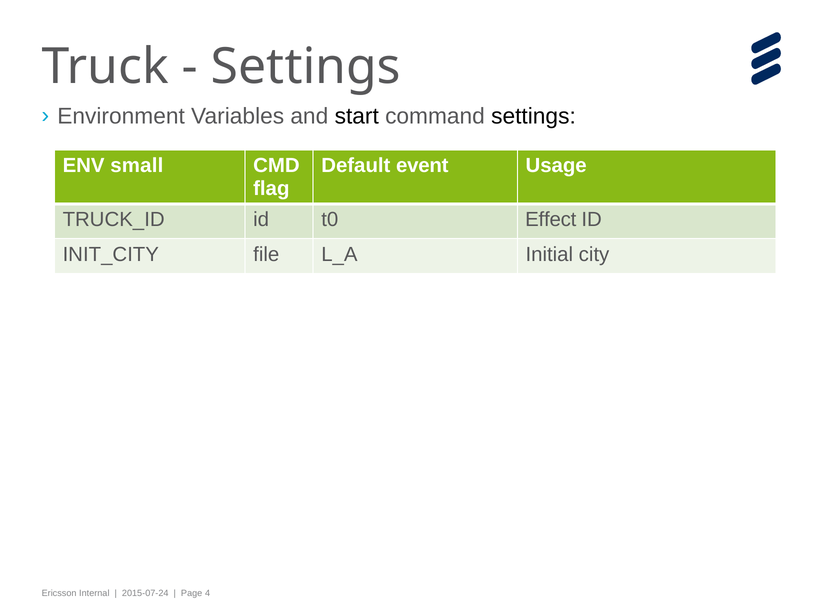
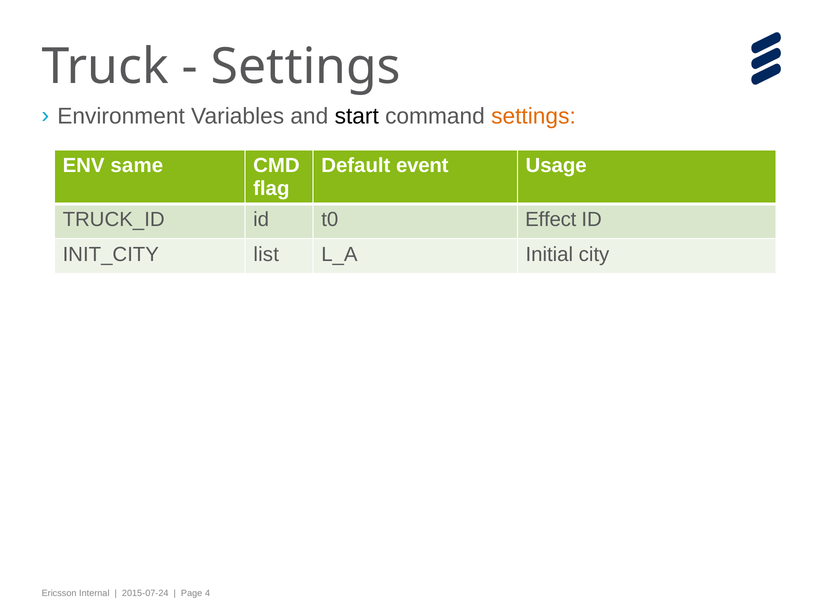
settings colour: black -> orange (533, 116)
small: small -> same (137, 166)
file: file -> list (266, 254)
